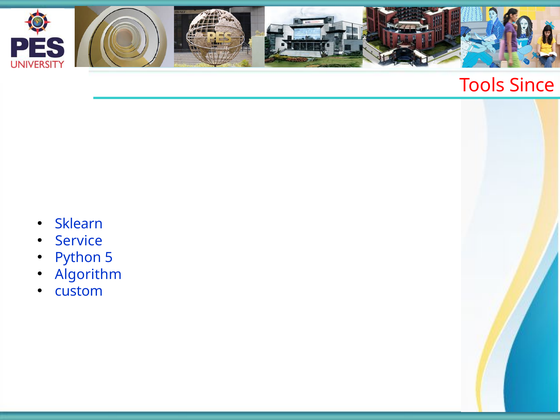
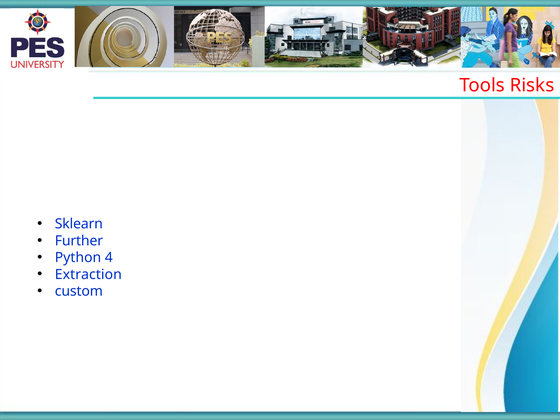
Since: Since -> Risks (532, 85)
Service: Service -> Further (79, 241)
5: 5 -> 4 (109, 258)
Algorithm: Algorithm -> Extraction (88, 274)
